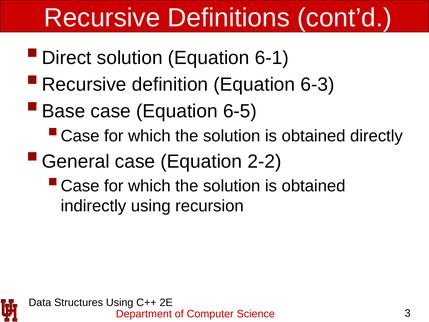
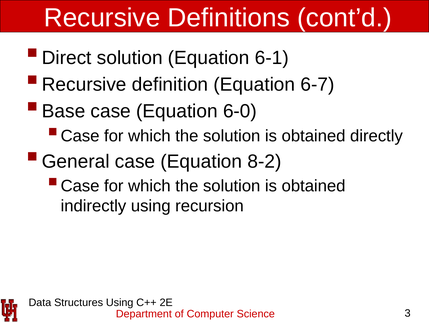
6-3: 6-3 -> 6-7 (317, 85)
6-5: 6-5 -> 6-0 (240, 111)
2-2: 2-2 -> 8-2 (264, 161)
